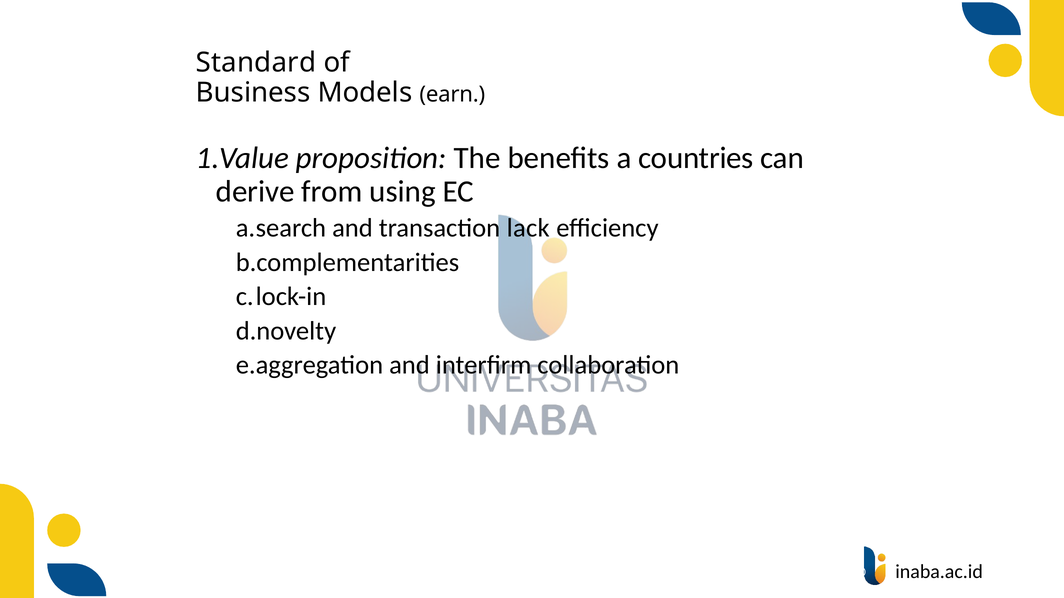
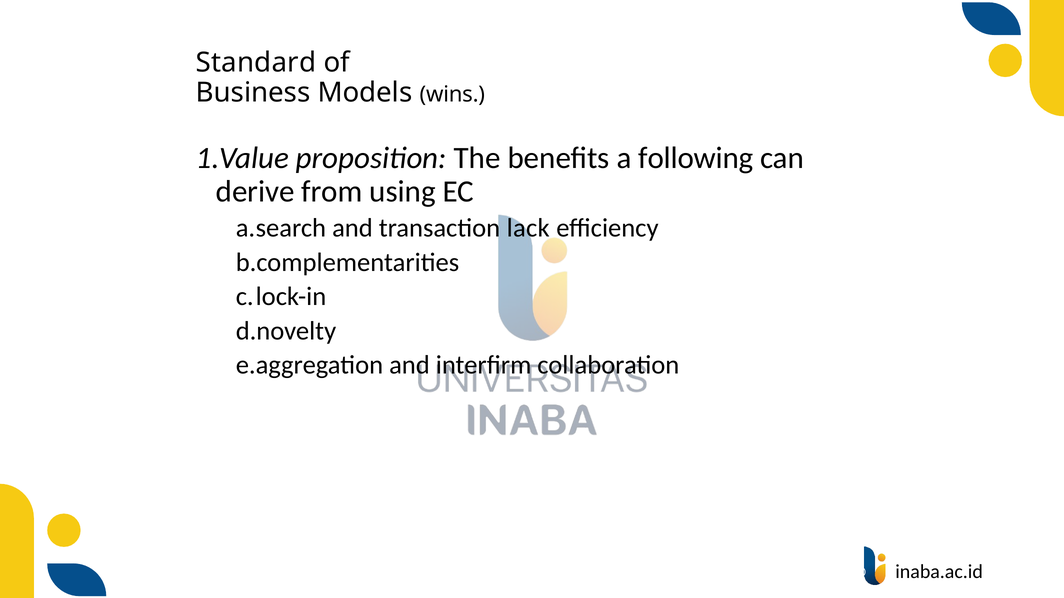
earn: earn -> wins (452, 94)
countries: countries -> following (696, 158)
